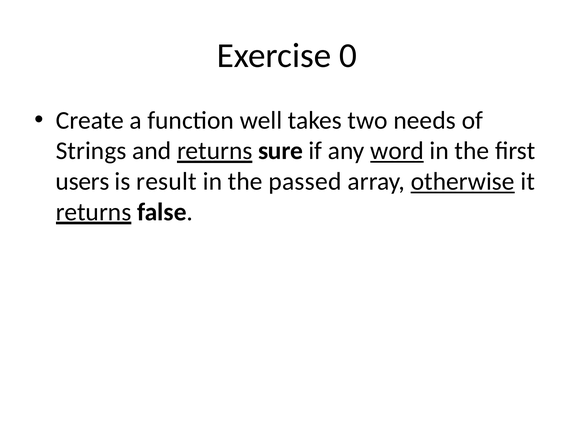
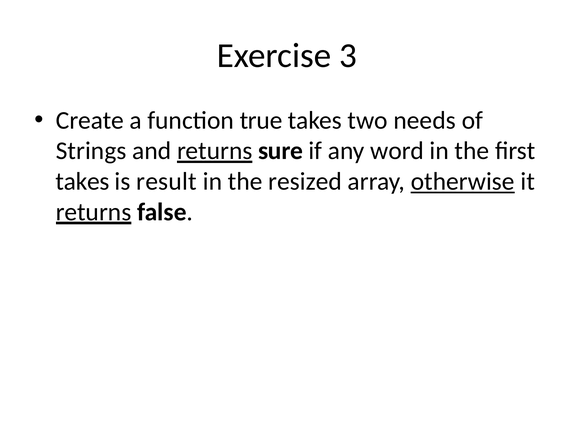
0: 0 -> 3 (348, 56)
well: well -> true (261, 120)
word underline: present -> none (397, 151)
users: users -> takes (82, 182)
passed: passed -> resized (305, 182)
